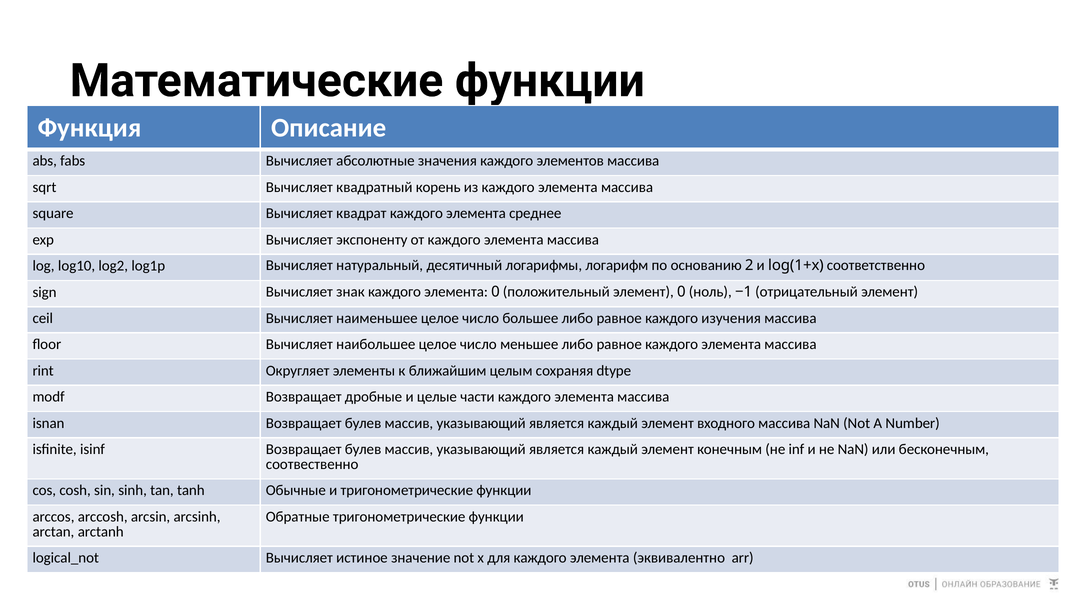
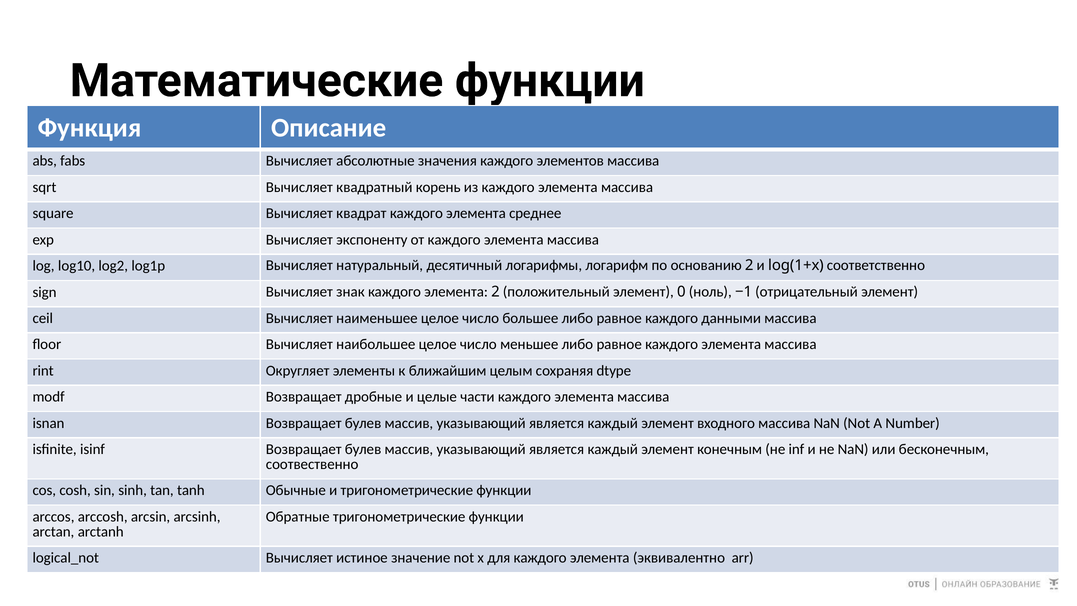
элемента 0: 0 -> 2 (495, 292)
изучения: изучения -> данными (731, 318)
